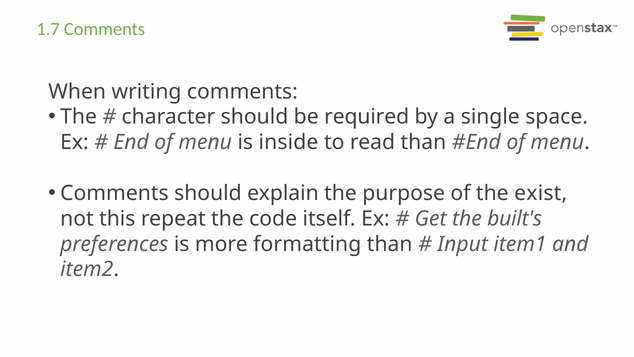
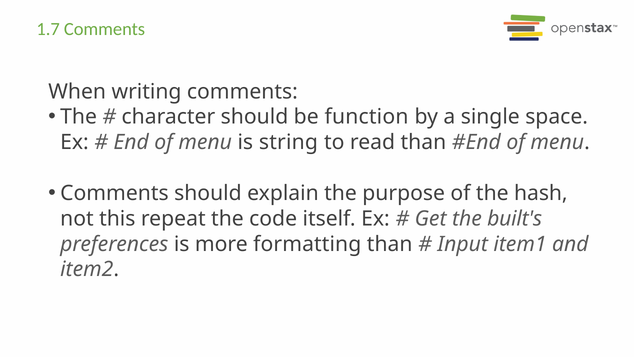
required: required -> function (366, 117)
inside: inside -> string (288, 142)
exist: exist -> hash (541, 193)
